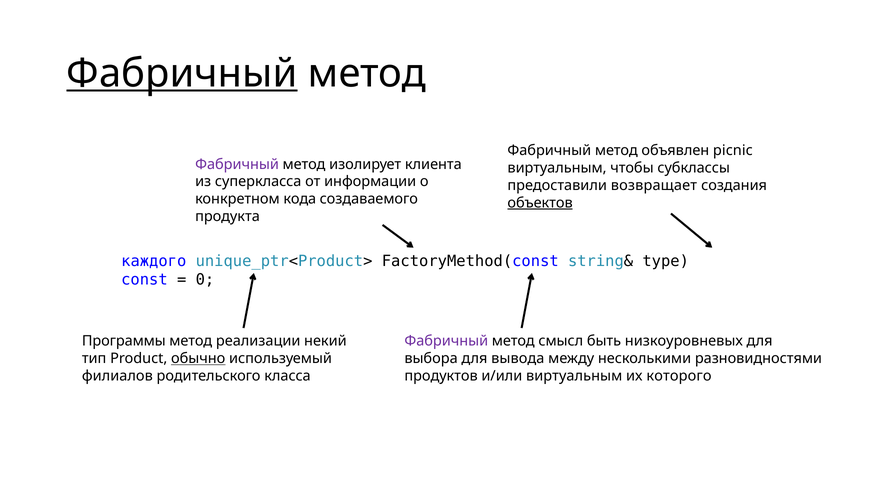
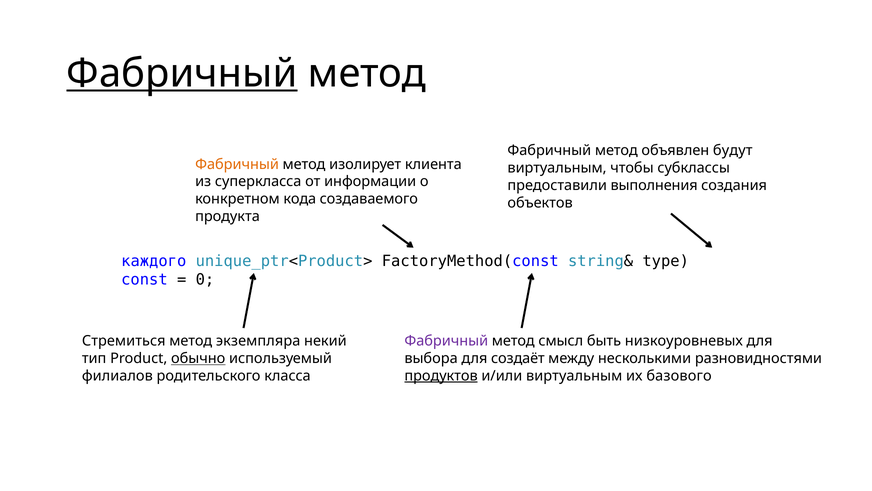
picnic: picnic -> будут (733, 150)
Фабричный colour: purple -> orange (237, 164)
возвращает: возвращает -> выполнения (654, 185)
объектов underline: present -> none (540, 203)
Программы: Программы -> Стремиться (124, 341)
реализации: реализации -> экземпляра (258, 341)
вывода: вывода -> создаёт (518, 358)
продуктов underline: none -> present (441, 376)
которого: которого -> базового (679, 376)
